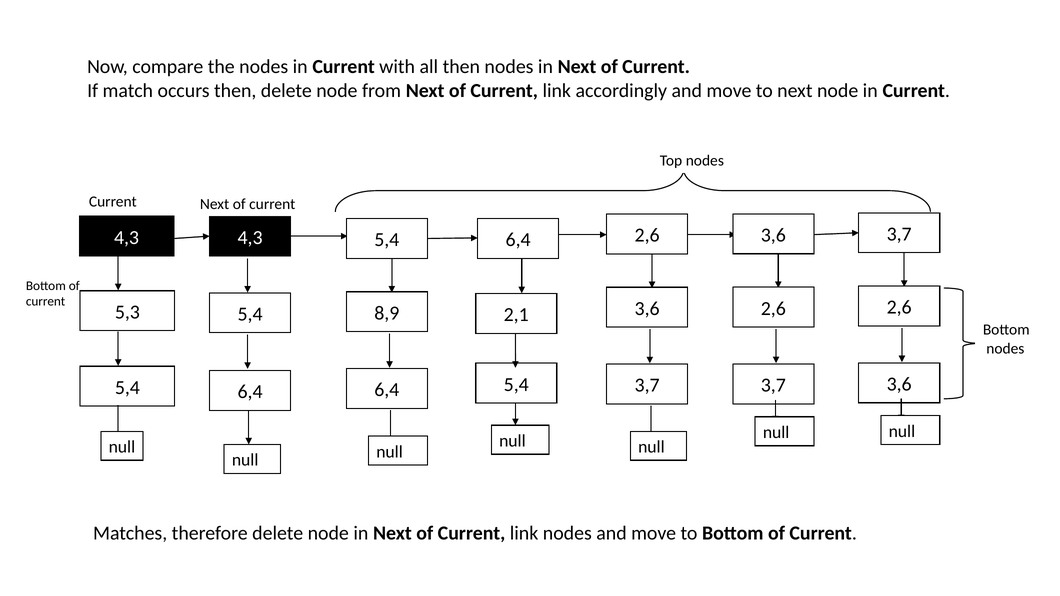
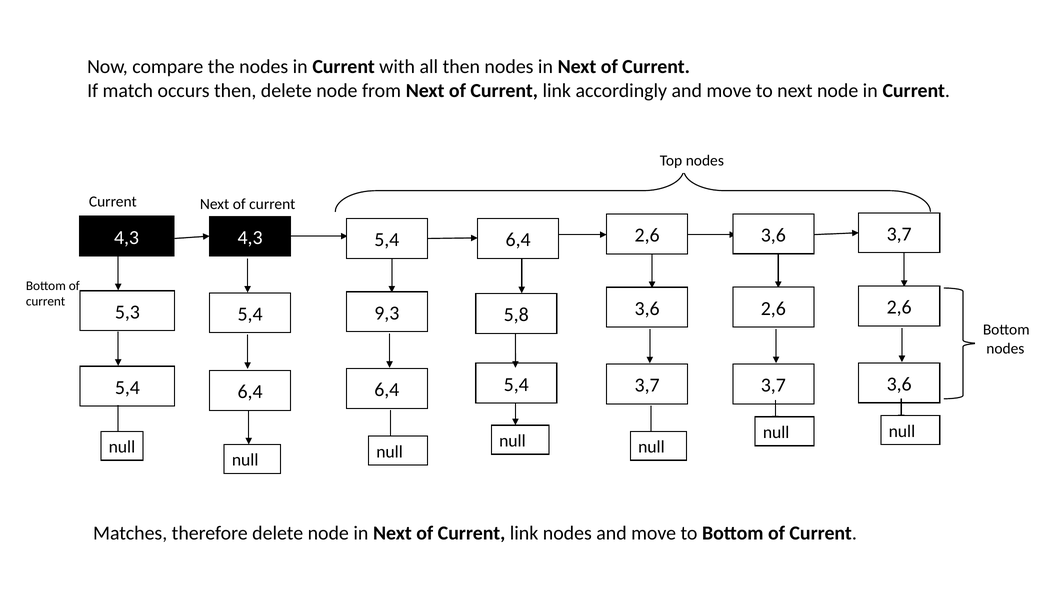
8,9: 8,9 -> 9,3 (387, 313)
2,1: 2,1 -> 5,8 (516, 315)
